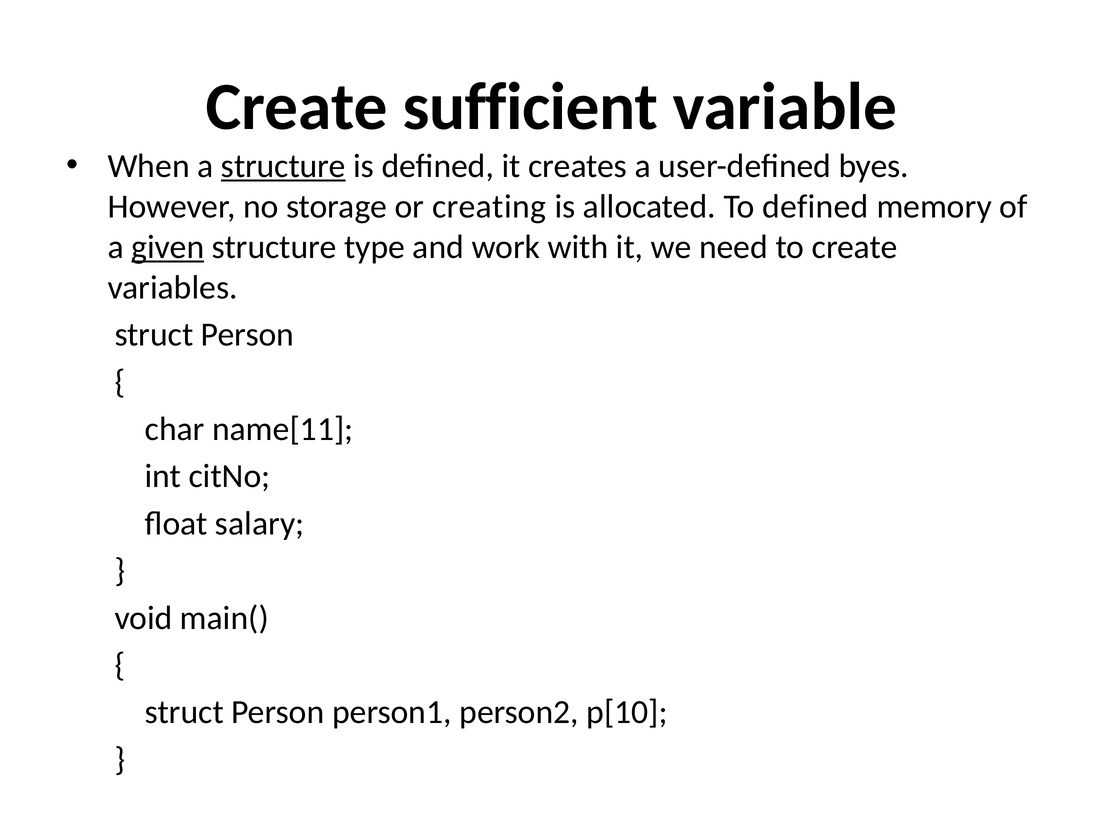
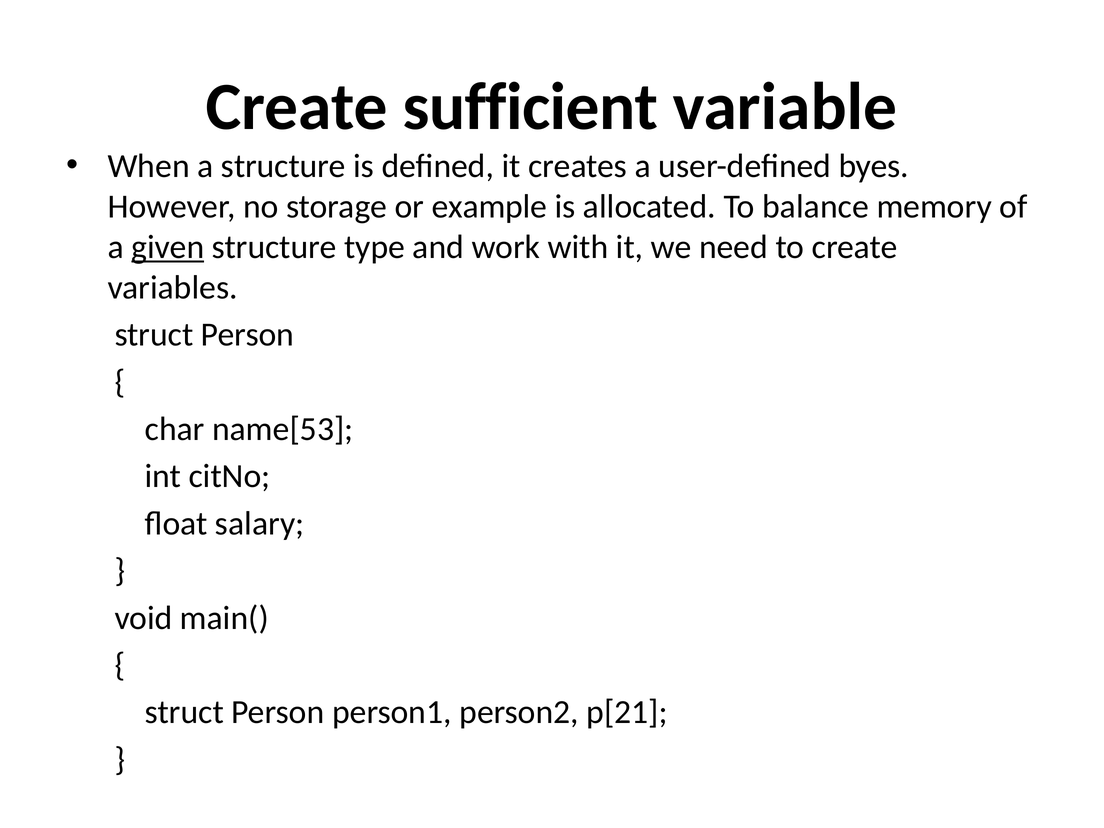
structure underline: present -> none (283, 166)
creating: creating -> example (489, 207)
To defined: defined -> balance (816, 207)
name[11: name[11 -> name[53 (283, 429)
p[10: p[10 -> p[21 (627, 712)
